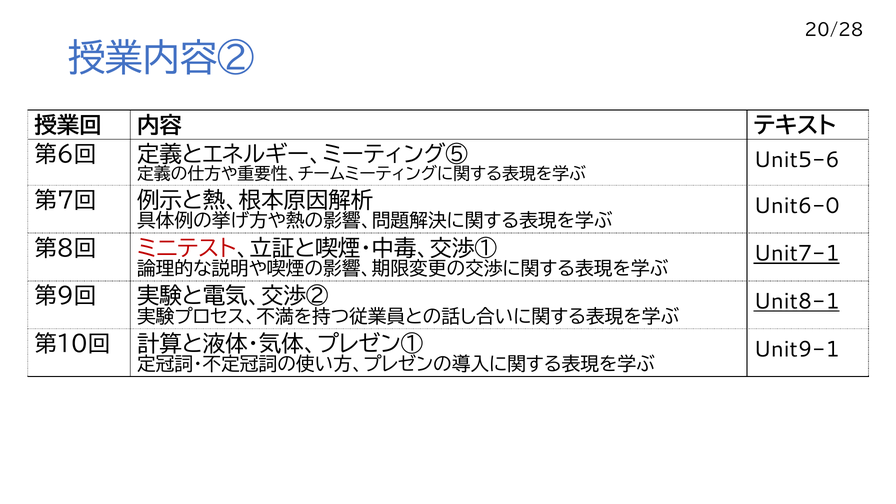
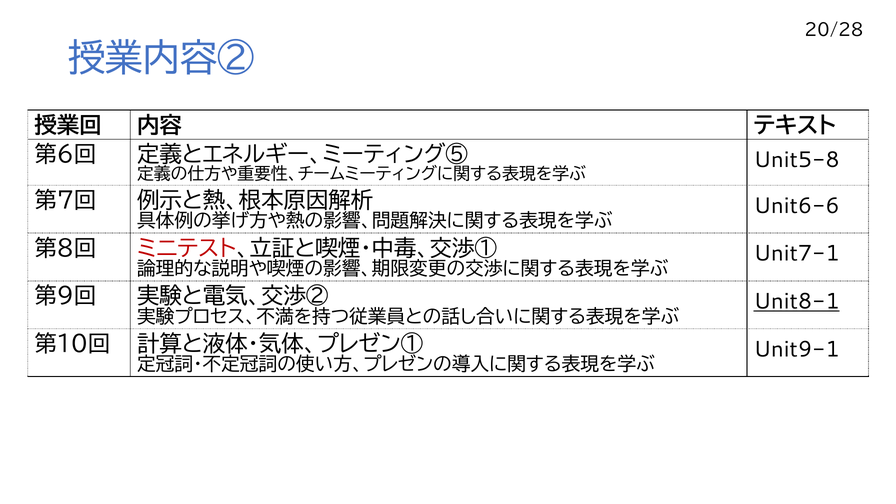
Unit5-6: Unit5-6 -> Unit5-8 (797, 160)
Unit6-0: Unit6-0 -> Unit6-6 (797, 206)
Unit7-1 underline: present -> none (797, 254)
